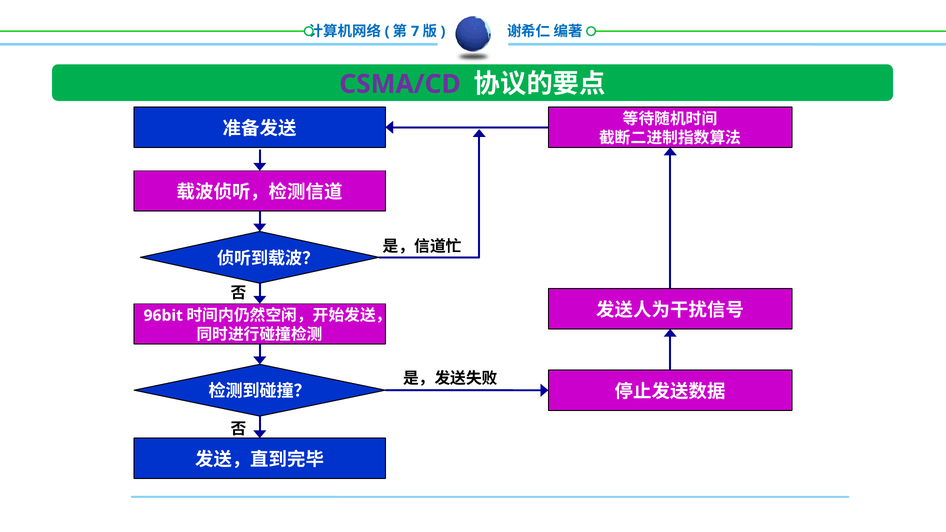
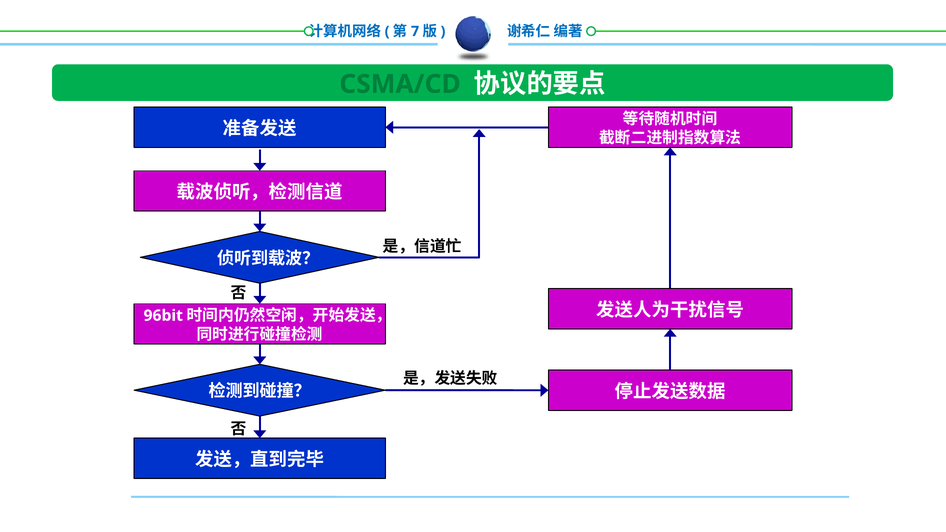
CSMA/CD colour: purple -> green (400, 84)
